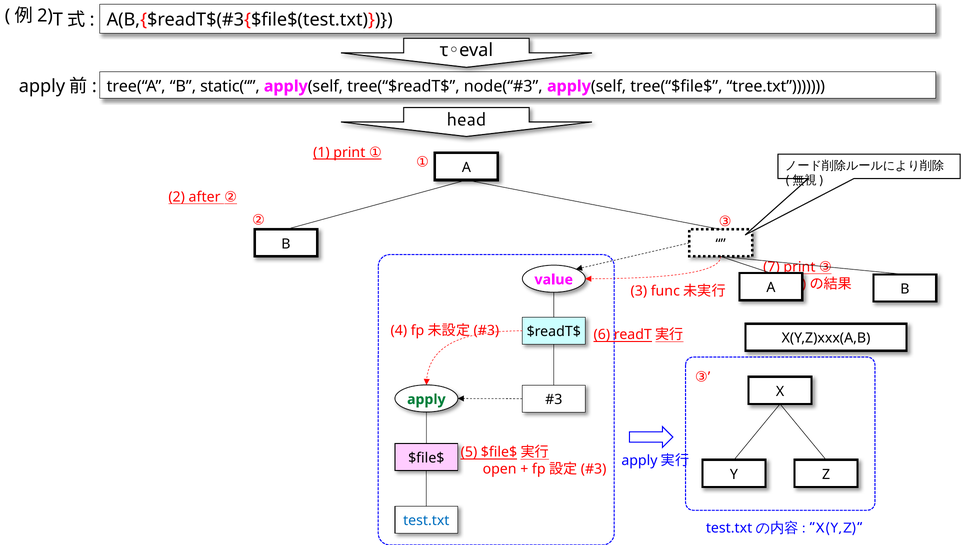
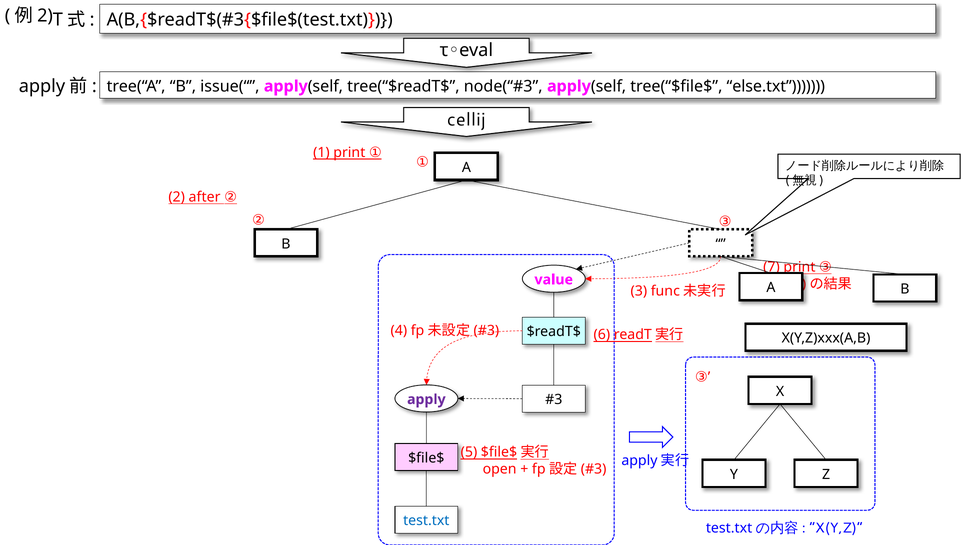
static(“: static(“ -> issue(“ (230, 86)
tree.txt: tree.txt -> else.txt (776, 86)
head: head -> cellij (466, 120)
apply colour: green -> purple (426, 399)
